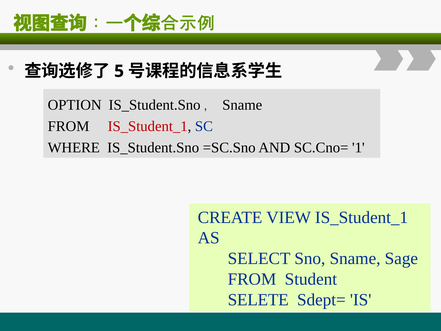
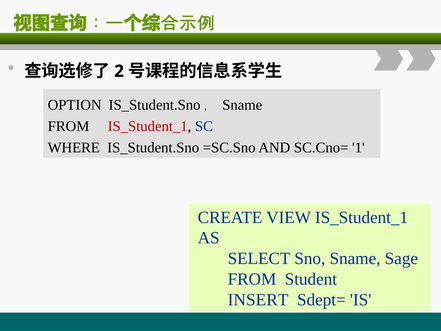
5: 5 -> 2 (119, 71)
SELETE: SELETE -> INSERT (258, 300)
